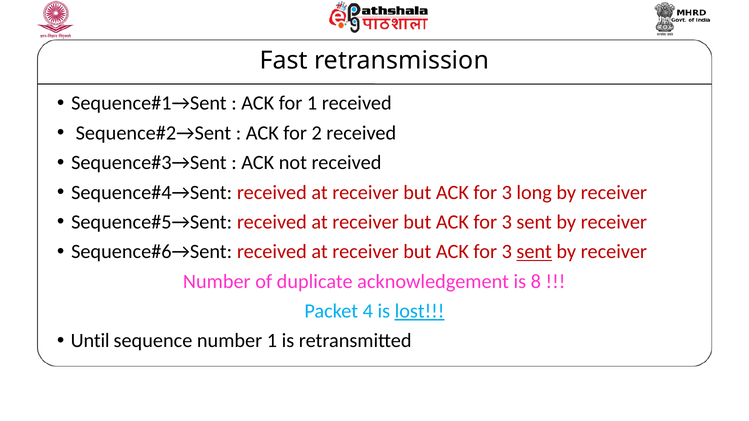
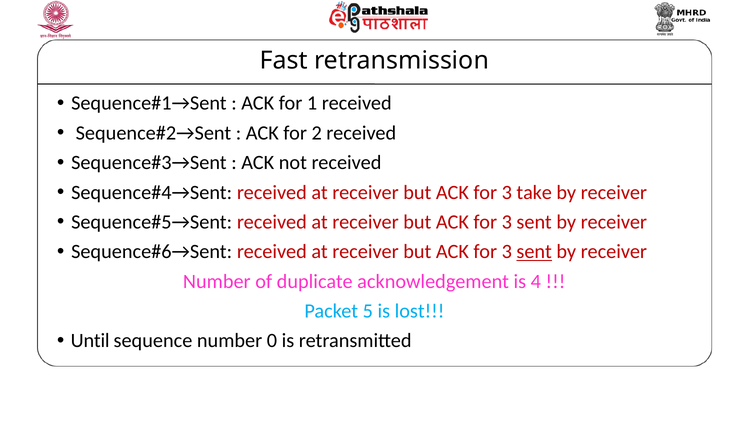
long: long -> take (534, 192)
8: 8 -> 4 (536, 282)
4: 4 -> 5 (368, 311)
lost underline: present -> none (420, 311)
number 1: 1 -> 0 (272, 341)
